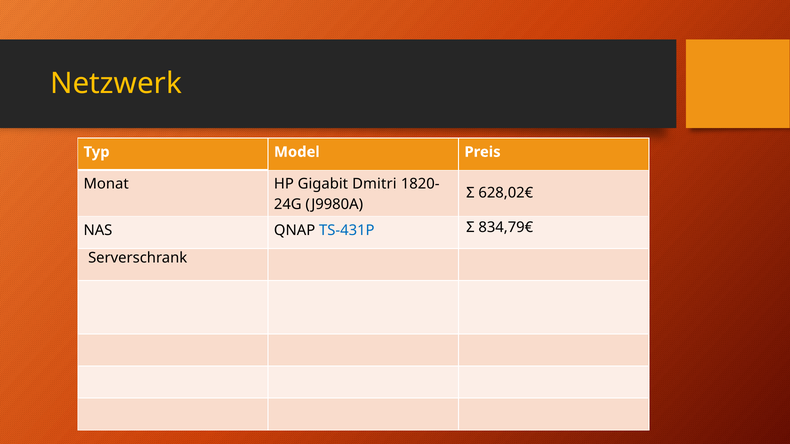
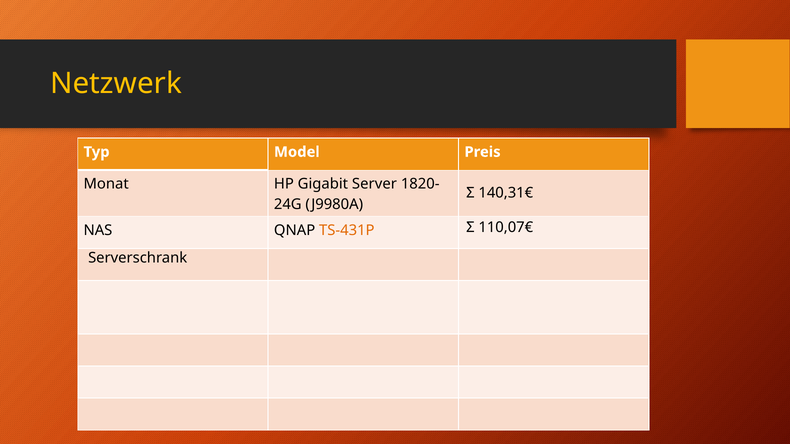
Dmitri: Dmitri -> Server (374, 184)
628,02€: 628,02€ -> 140,31€ (506, 193)
834,79€: 834,79€ -> 110,07€ (506, 228)
TS-431P colour: blue -> orange (347, 230)
